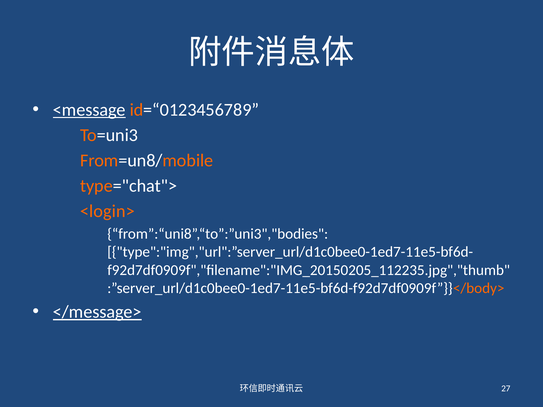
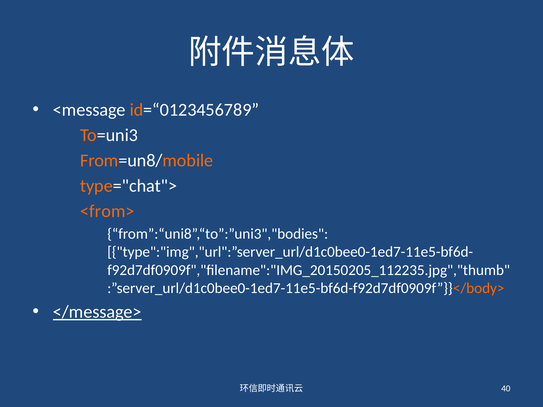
<message underline: present -> none (89, 110)
<login>: <login> -> <from> (107, 211)
27: 27 -> 40 (506, 389)
